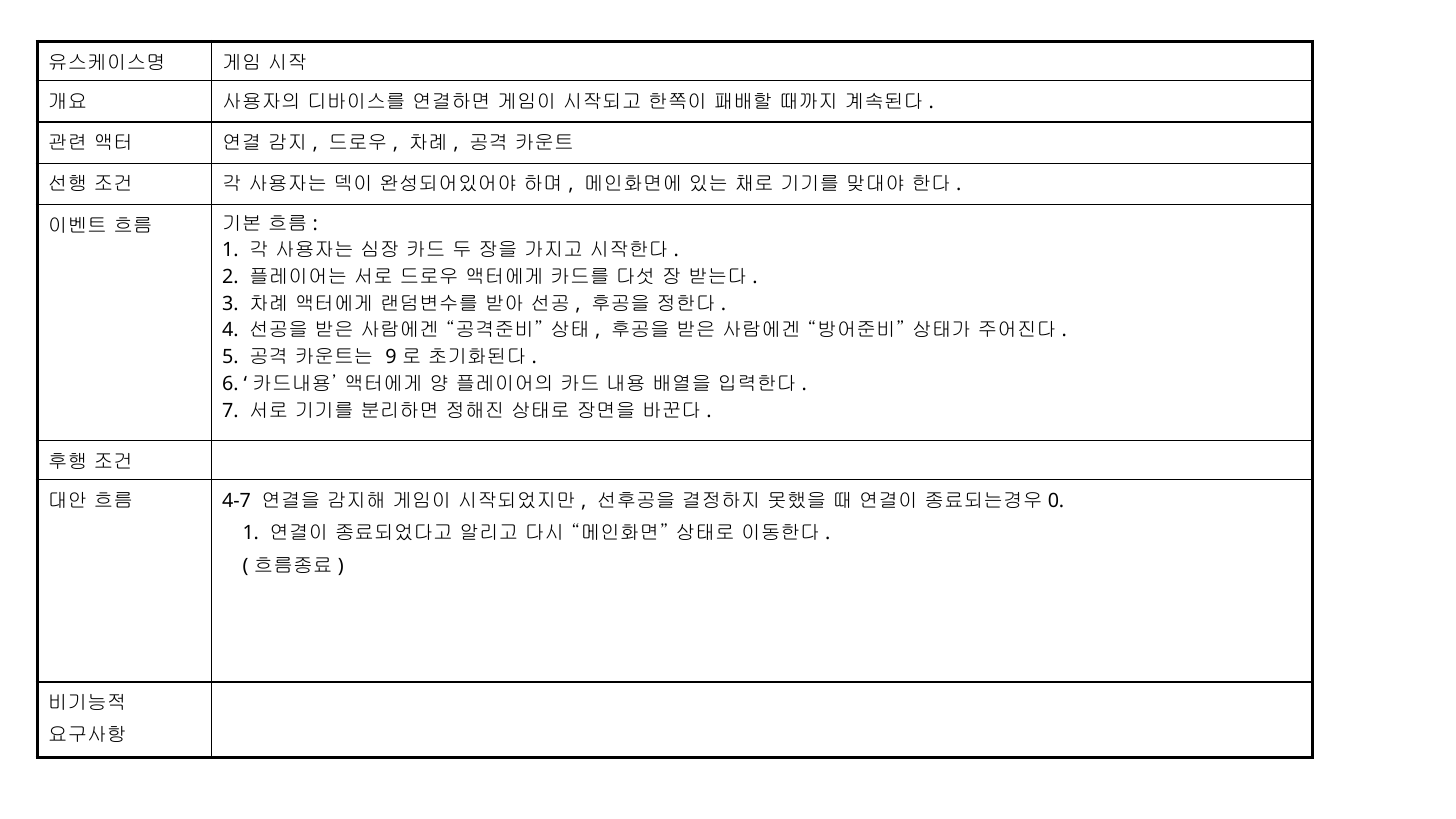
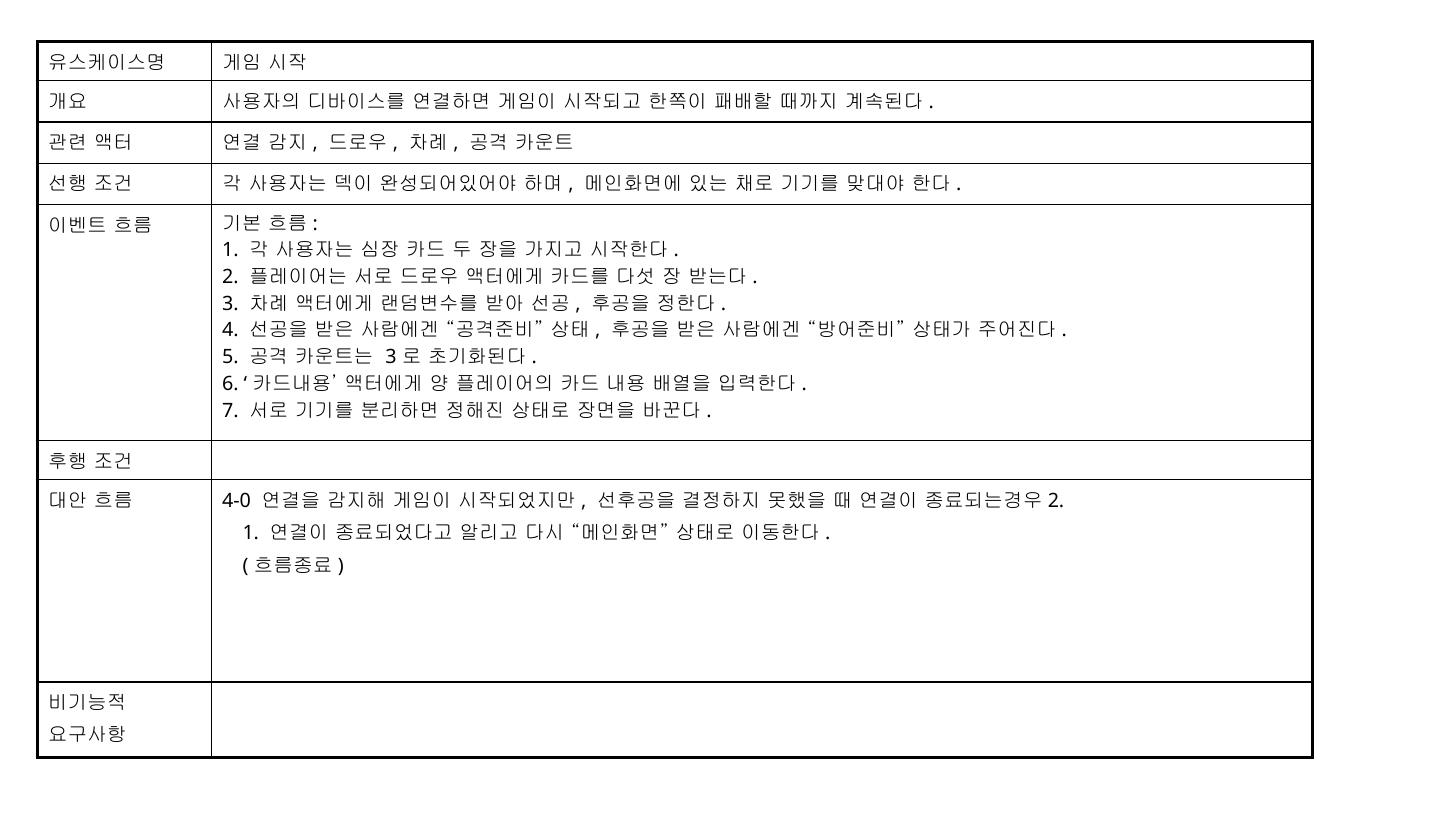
9: 9 -> 3 (391, 357)
4-7: 4-7 -> 4-0 (237, 501)
0: 0 -> 2 (1056, 501)
